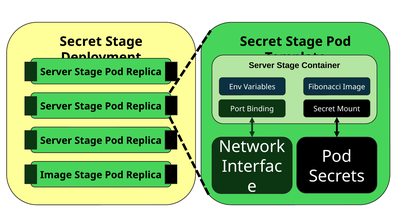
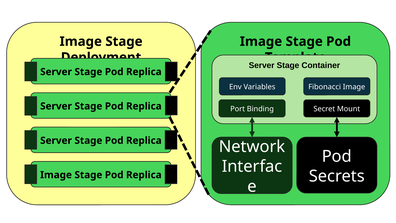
Secret: Secret -> Image (81, 41)
Secret: Secret -> Image (261, 41)
